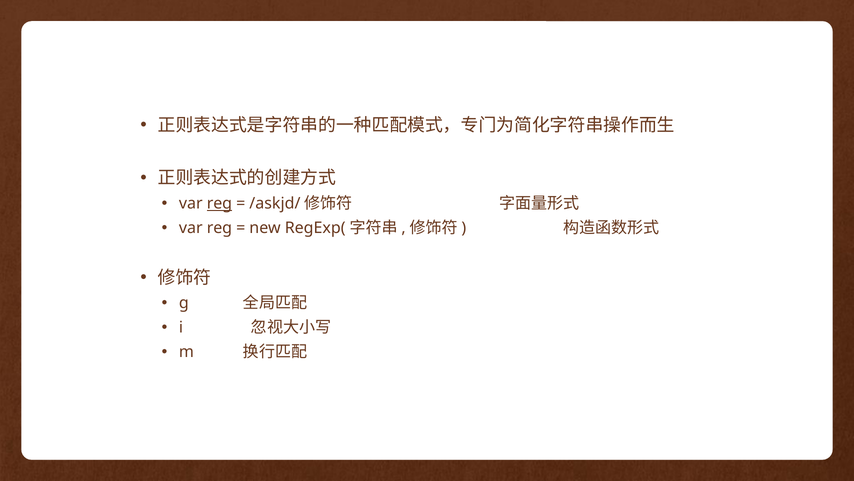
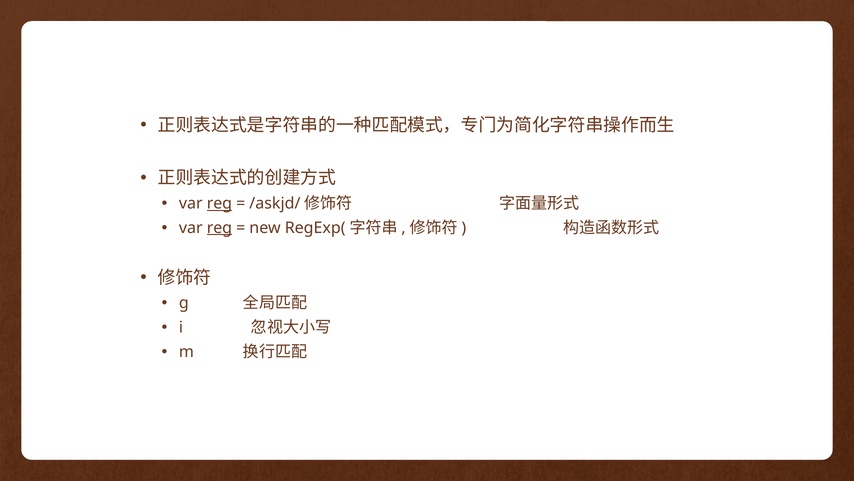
reg underline: none -> present (219, 228)
